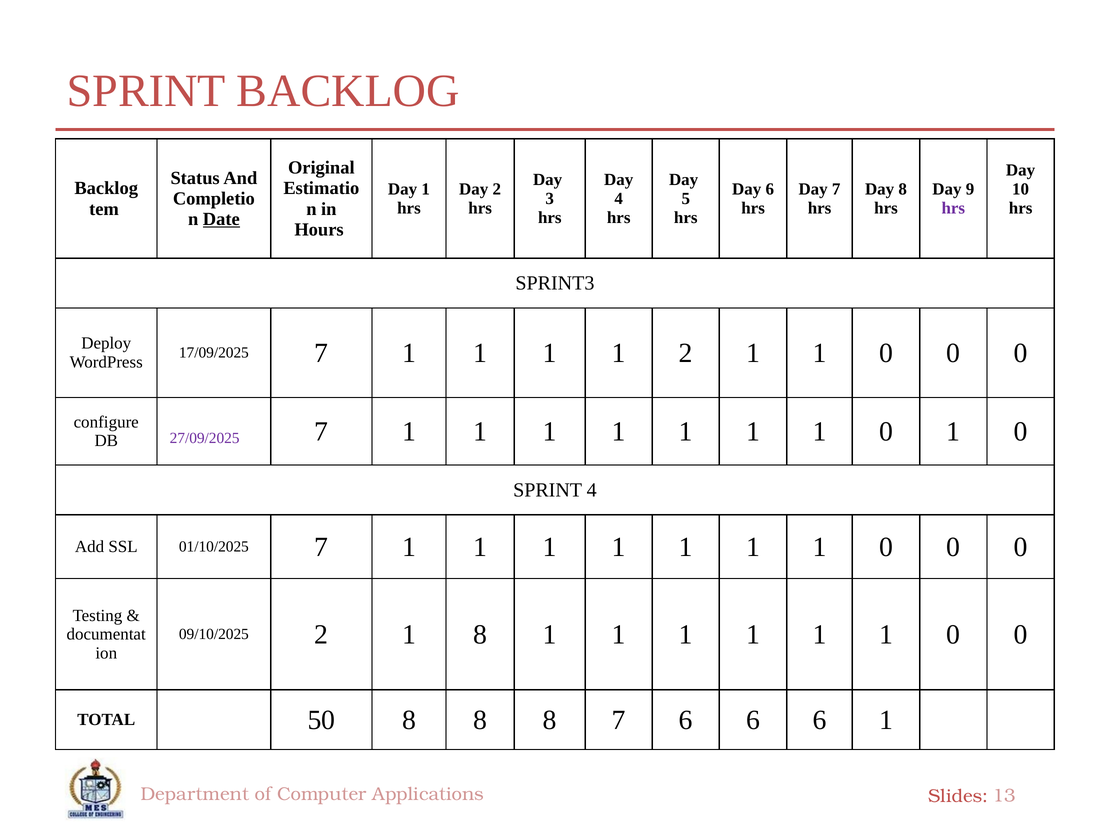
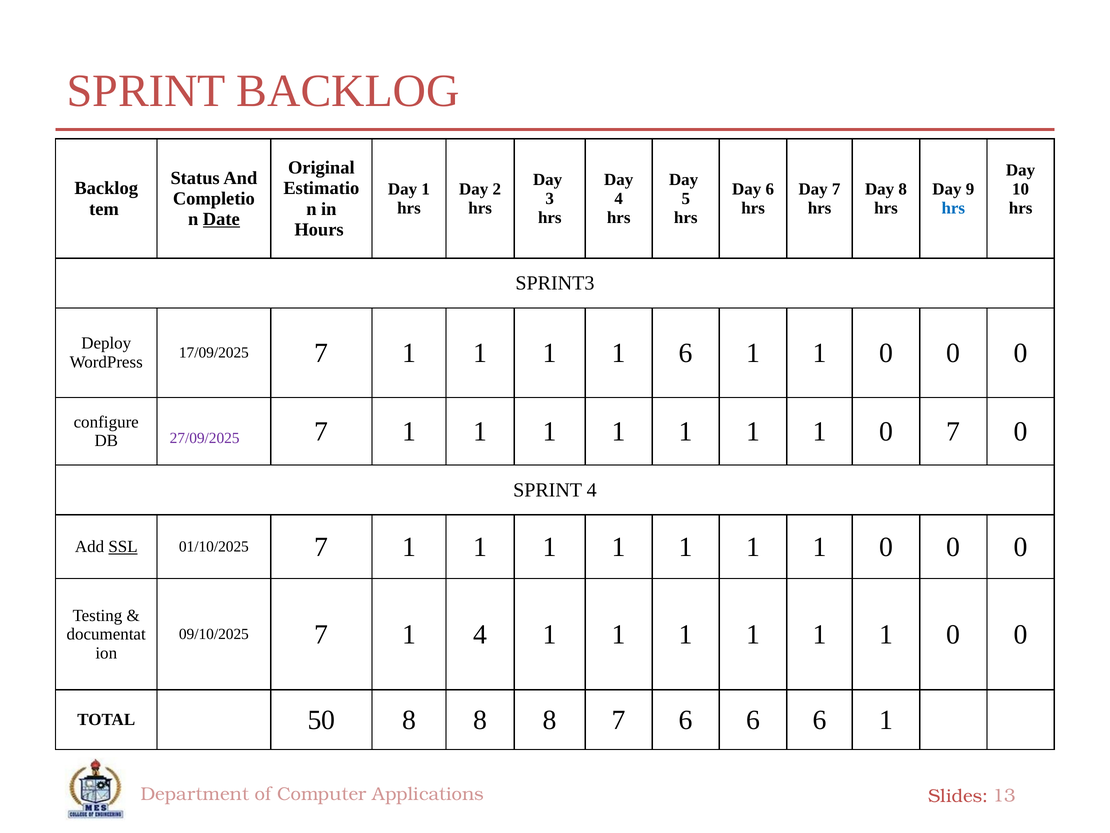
hrs colour: purple -> blue (953, 208)
1 2: 2 -> 6 (686, 353)
0 1: 1 -> 7 (953, 431)
SSL underline: none -> present (123, 546)
09/10/2025 2: 2 -> 7 (321, 634)
1 8: 8 -> 4 (480, 634)
